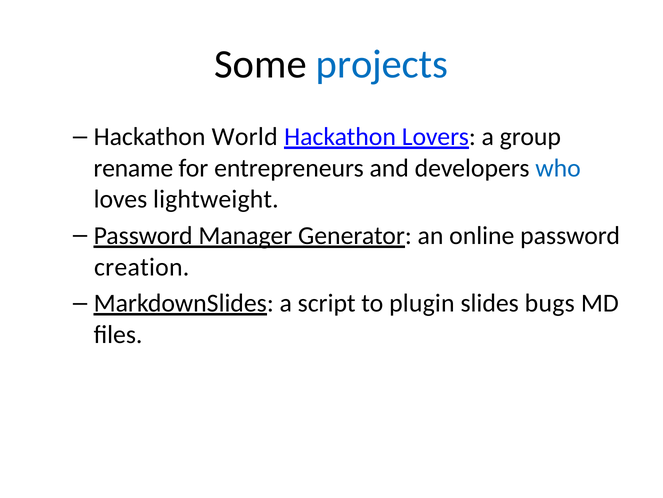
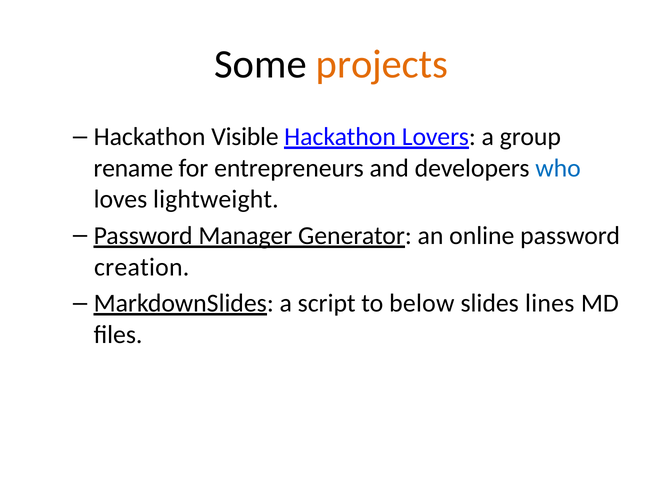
projects colour: blue -> orange (382, 64)
World: World -> Visible (245, 137)
plugin: plugin -> below (422, 303)
bugs: bugs -> lines (550, 303)
